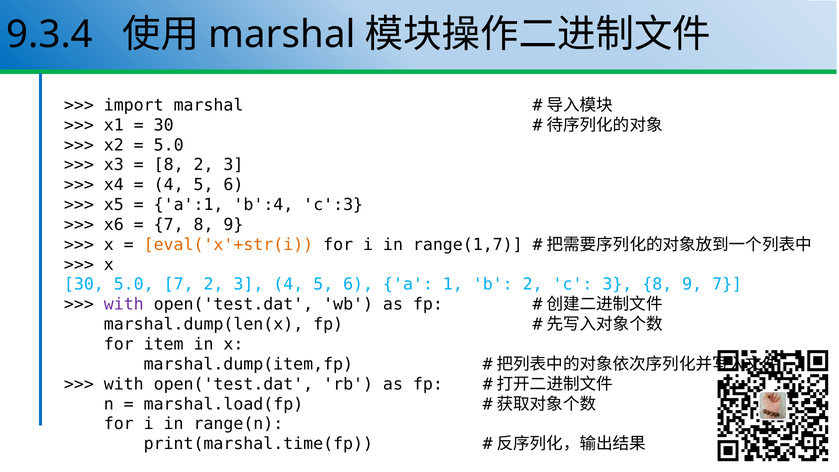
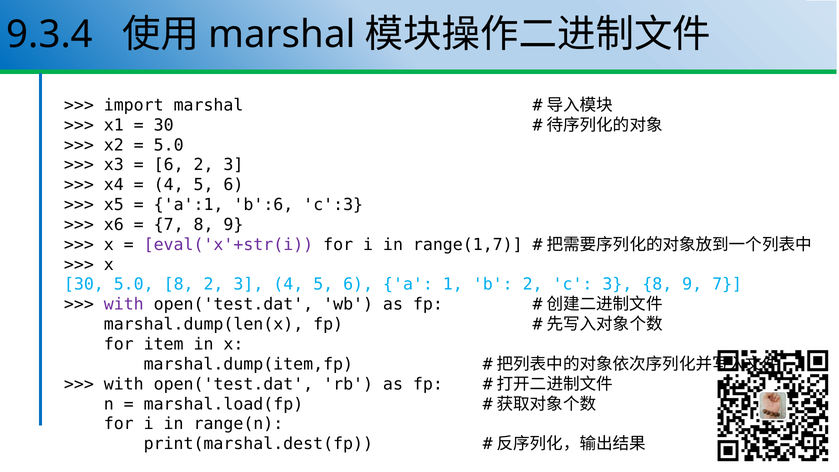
8: 8 -> 6 (169, 165)
b':4: b':4 -> b':6 (263, 205)
eval('x'+str(i colour: orange -> purple (228, 245)
5.0 7: 7 -> 8 (179, 284)
print(marshal.time(fp: print(marshal.time(fp -> print(marshal.dest(fp (258, 444)
